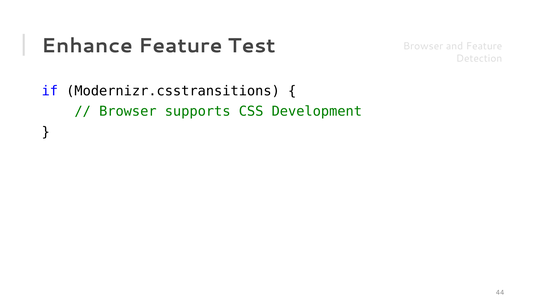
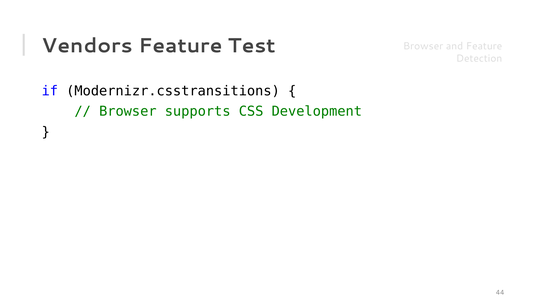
Enhance: Enhance -> Vendors (87, 46)
